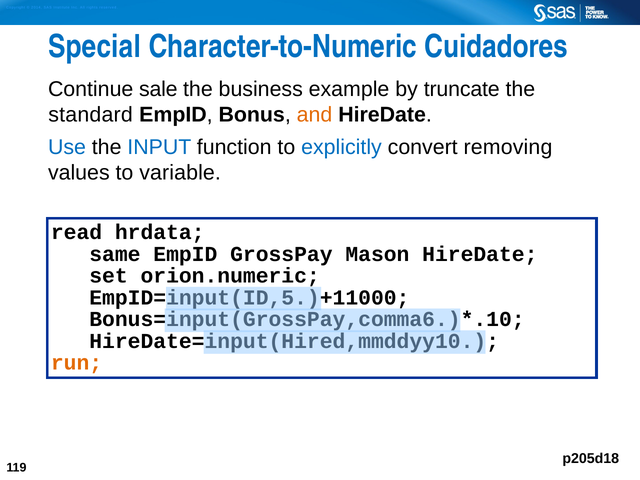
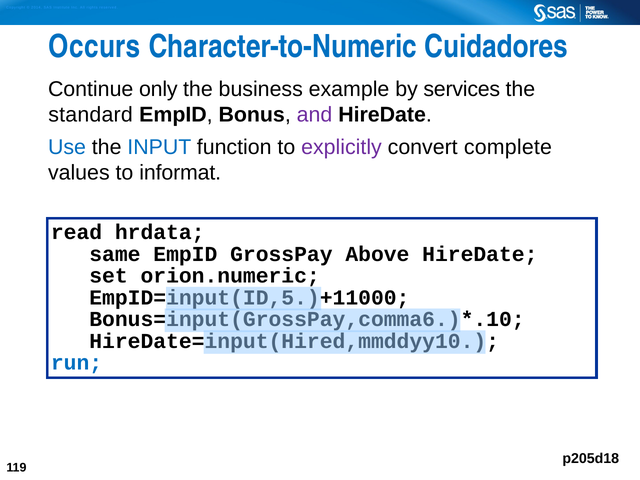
Special: Special -> Occurs (94, 47)
sale: sale -> only (158, 89)
truncate: truncate -> services (462, 89)
and colour: orange -> purple (315, 115)
explicitly colour: blue -> purple (341, 147)
removing: removing -> complete (508, 147)
variable: variable -> informat (180, 173)
Mason: Mason -> Above (377, 254)
run colour: orange -> blue (77, 363)
